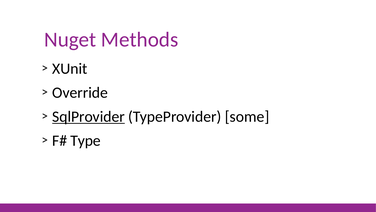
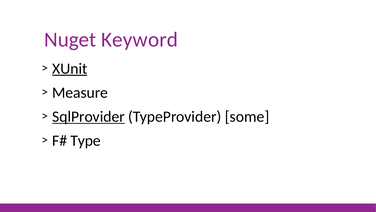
Methods: Methods -> Keyword (140, 39)
XUnit underline: none -> present (70, 68)
Override: Override -> Measure (80, 92)
